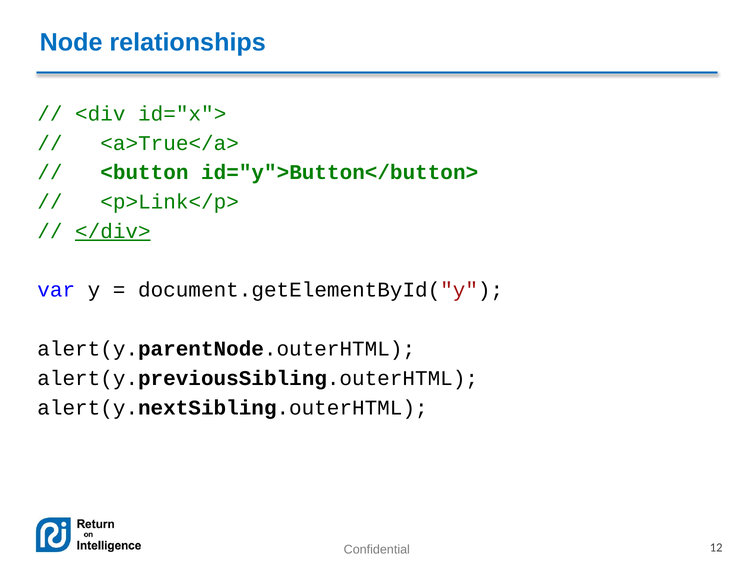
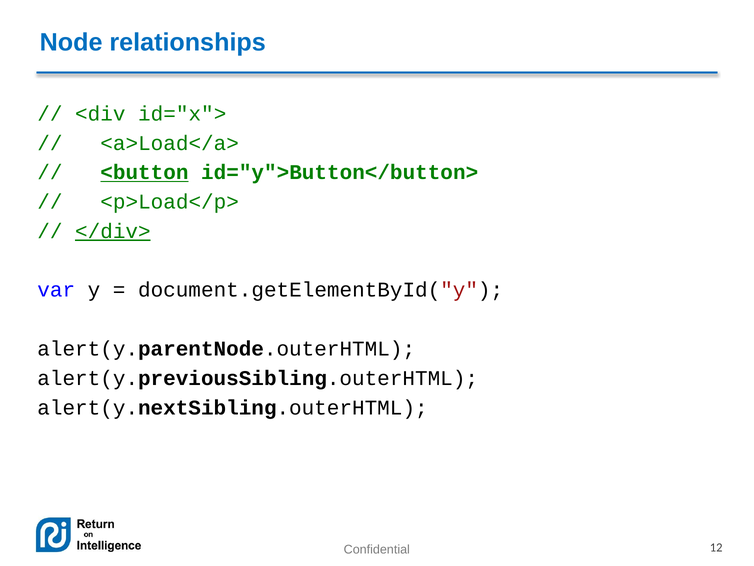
<a>True</a>: <a>True</a> -> <a>Load</a> (170, 143)
<button underline: none -> present (144, 172)
<p>Link</p>: <p>Link</p> -> <p>Load</p> (170, 202)
